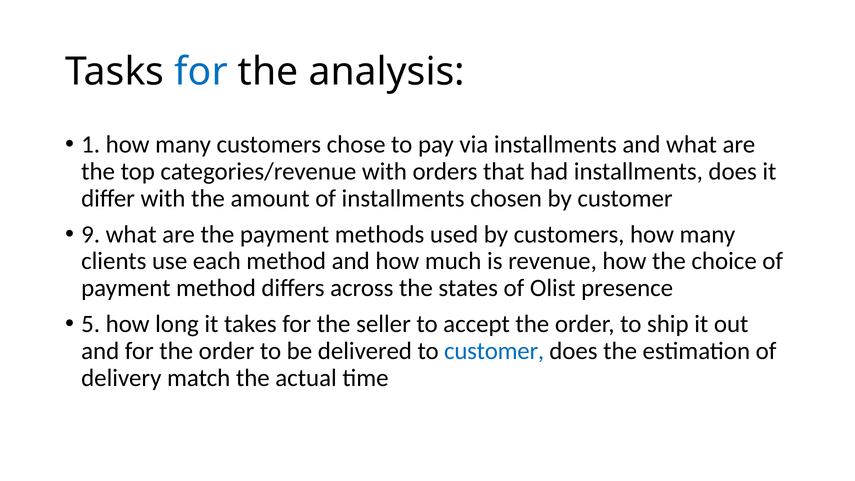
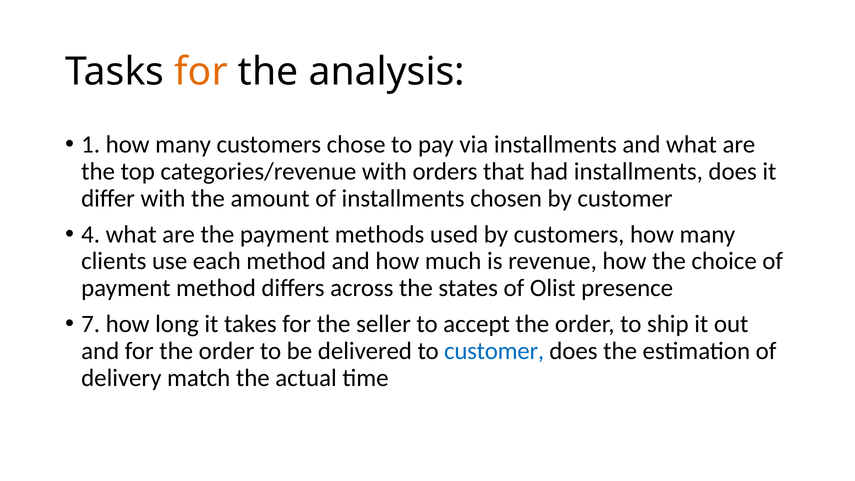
for colour: blue -> orange (201, 72)
9: 9 -> 4 (91, 234)
5: 5 -> 7 (91, 324)
